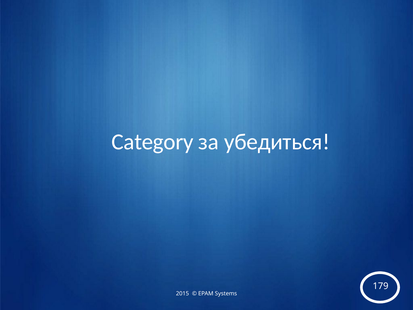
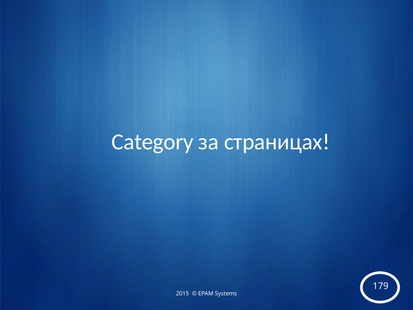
убедиться: убедиться -> страницах (277, 142)
